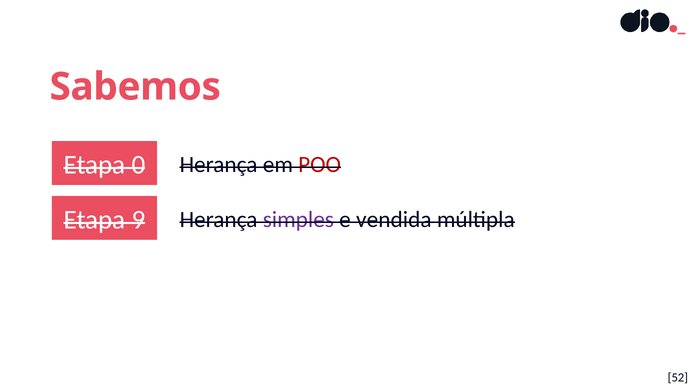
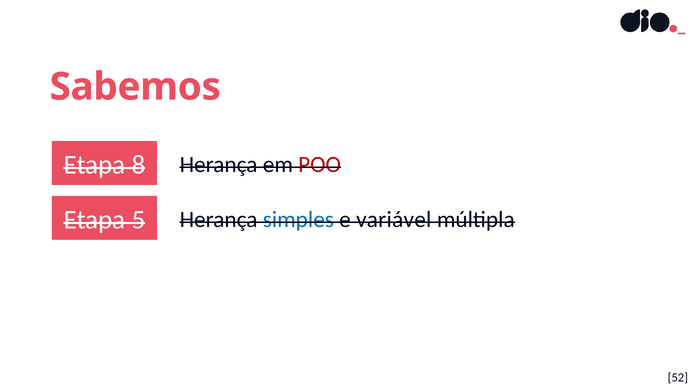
0: 0 -> 8 (138, 165)
9: 9 -> 5 (138, 220)
simples colour: purple -> blue (298, 220)
vendida: vendida -> variável (394, 220)
